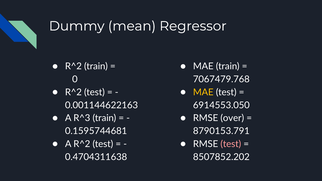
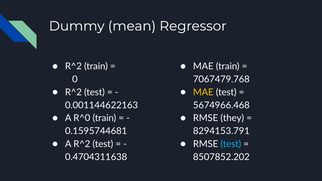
6914553.050: 6914553.050 -> 5674966.468 (221, 105)
R^3: R^3 -> R^0 (82, 118)
over: over -> they (232, 118)
8790153.791: 8790153.791 -> 8294153.791 (221, 131)
test colour: pink -> light blue (231, 144)
